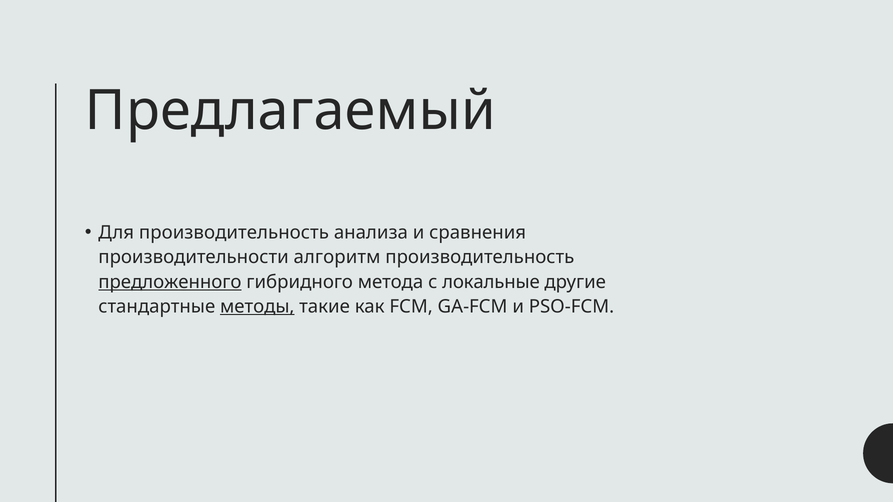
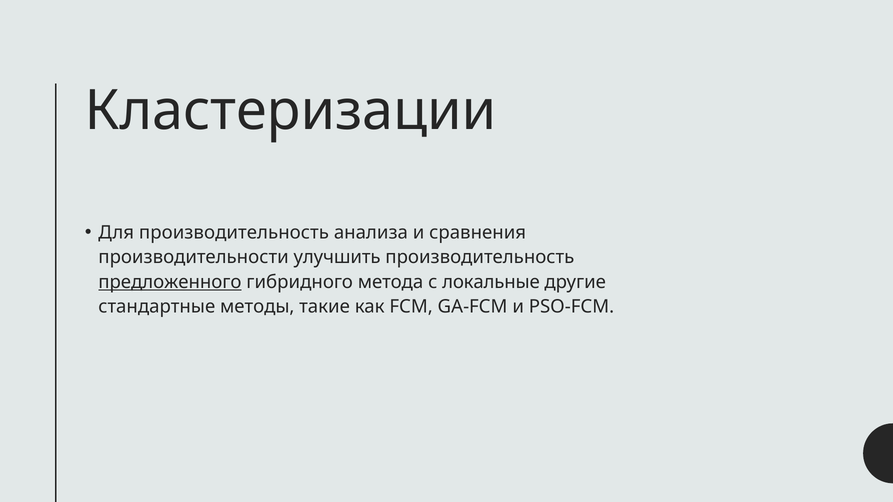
Предлагаемый: Предлагаемый -> Кластеризации (291, 111)
алгоритм: алгоритм -> улучшить (337, 257)
методы underline: present -> none (257, 307)
